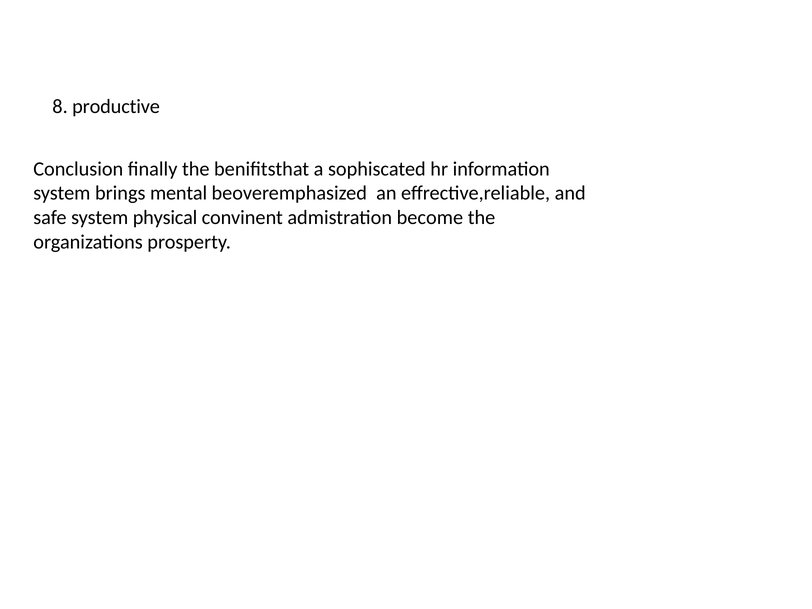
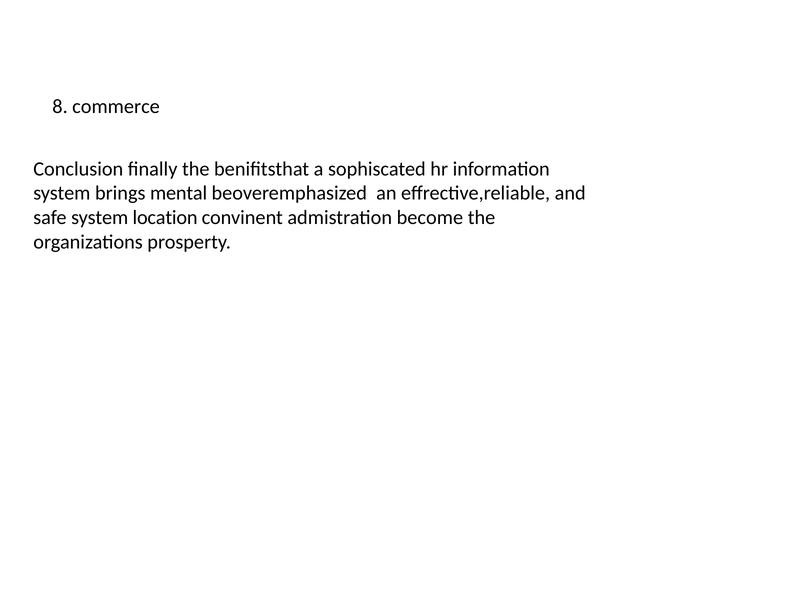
productive: productive -> commerce (116, 106)
physical: physical -> location (165, 218)
